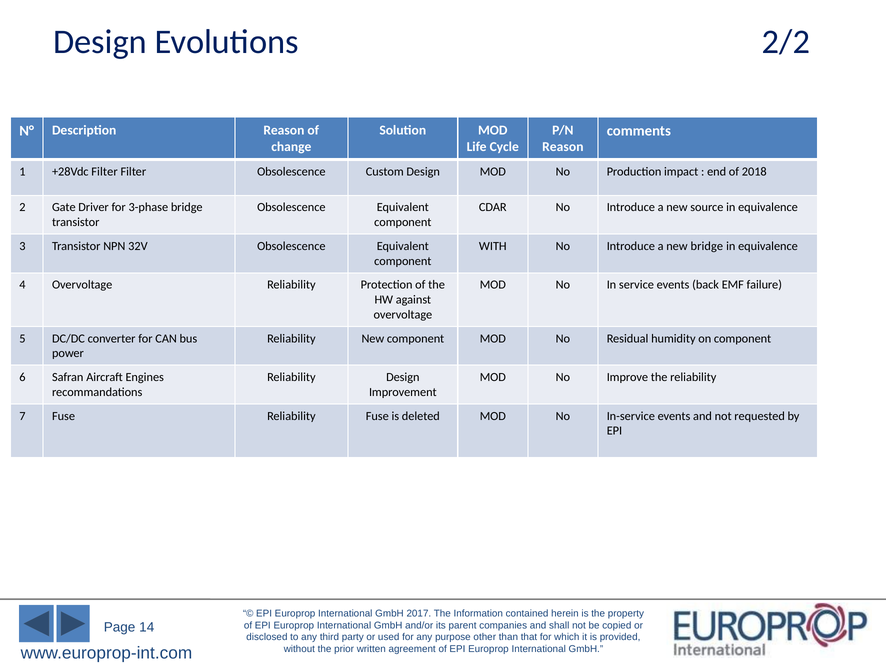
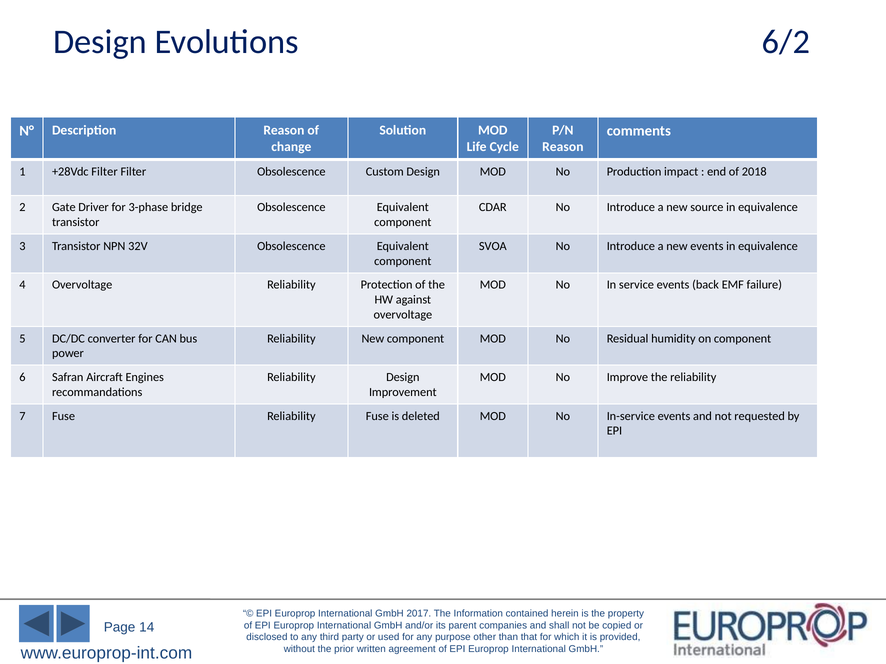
2/2: 2/2 -> 6/2 (786, 42)
WITH: WITH -> SVOA (493, 246)
new bridge: bridge -> events (707, 246)
